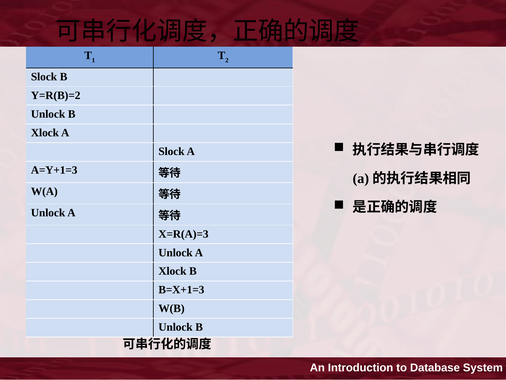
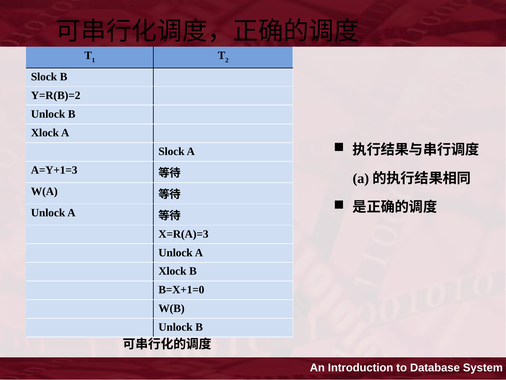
B=X+1=3: B=X+1=3 -> B=X+1=0 (181, 290)
